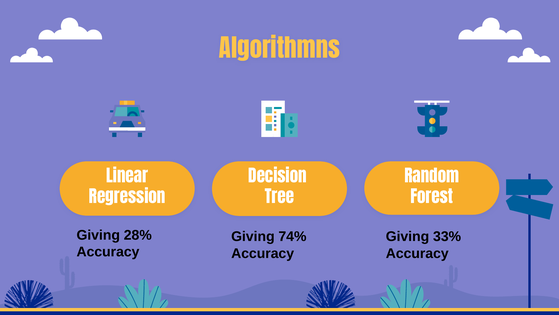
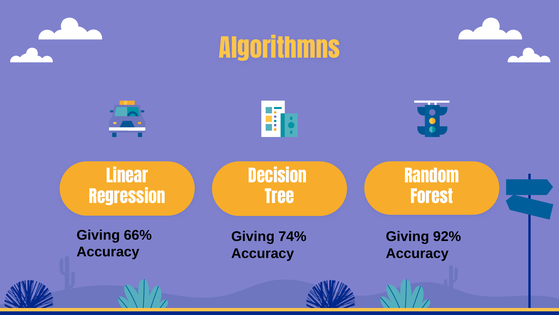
28%: 28% -> 66% (138, 235)
33%: 33% -> 92% (447, 236)
